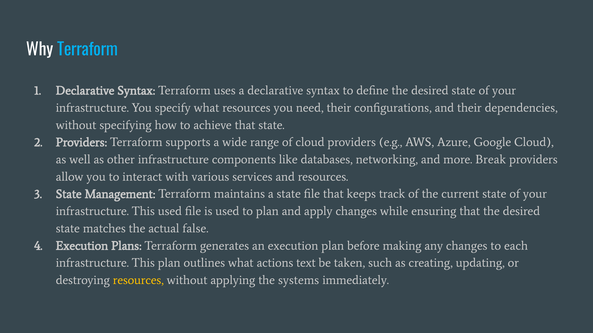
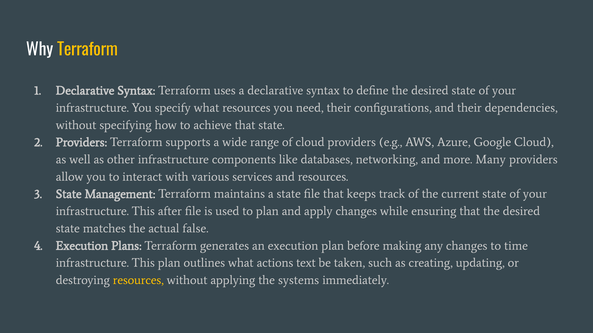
Terraform colour: light blue -> yellow (88, 50)
Break: Break -> Many (491, 160)
This used: used -> after (170, 212)
each: each -> time (516, 246)
